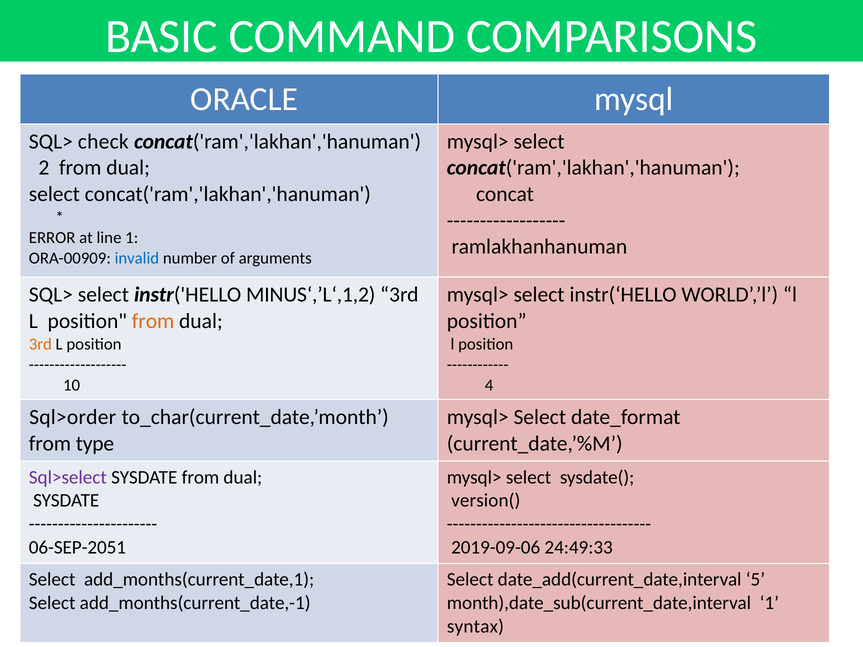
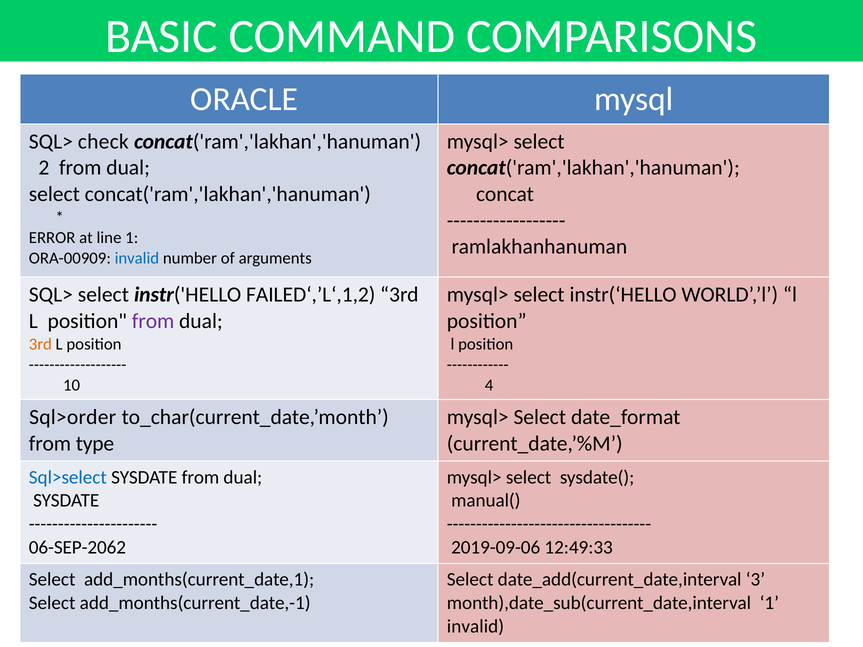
MINUS‘,’L‘,1,2: MINUS‘,’L‘,1,2 -> FAILED‘,’L‘,1,2 (311, 295)
from colour: orange -> purple (153, 321)
Sql>select colour: purple -> blue (68, 477)
version(: version( -> manual( (486, 501)
06-SEP-2051: 06-SEP-2051 -> 06-SEP-2062 (77, 548)
24:49:33: 24:49:33 -> 12:49:33 (579, 548)
5: 5 -> 3 (755, 580)
syntax: syntax -> invalid (476, 627)
